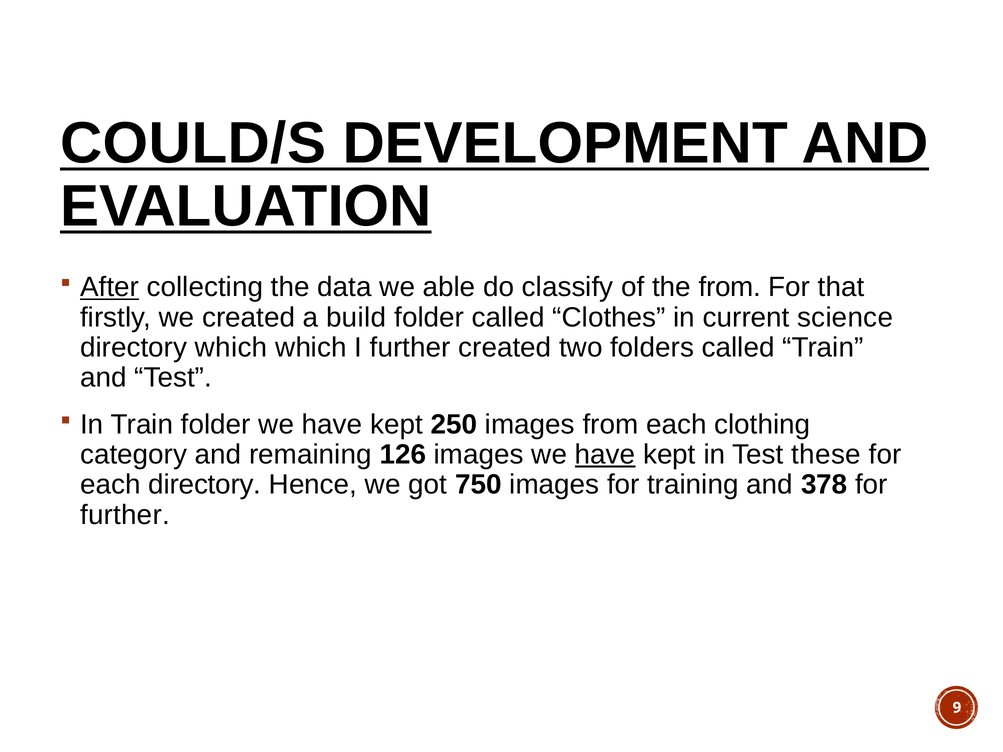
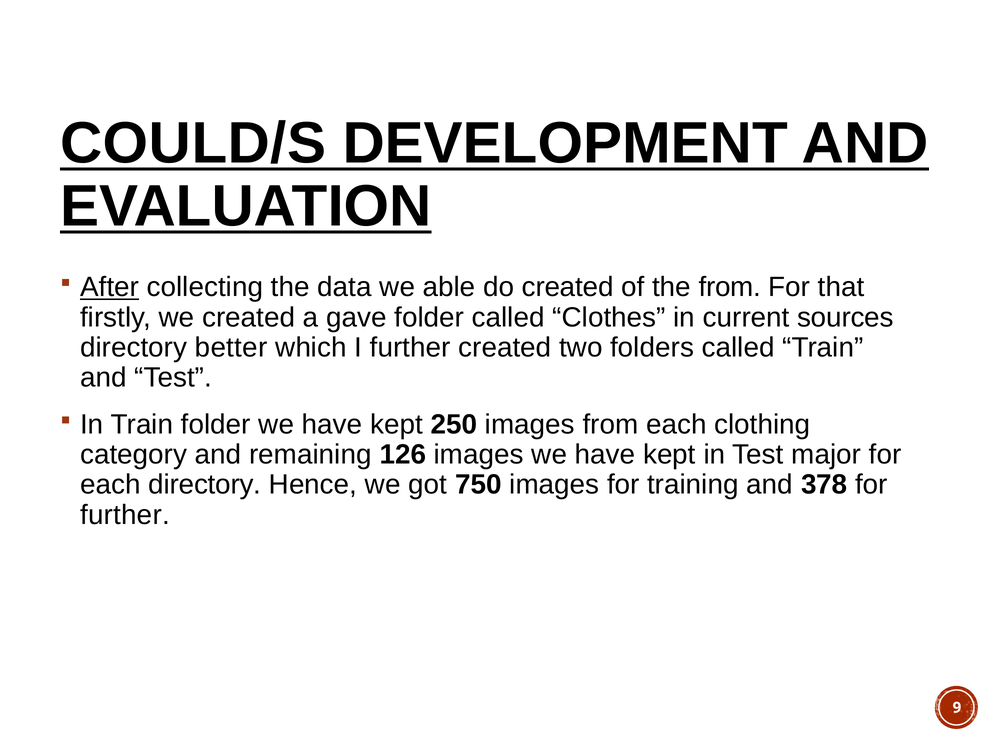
do classify: classify -> created (568, 287)
build: build -> gave (356, 318)
science: science -> sources (845, 318)
directory which: which -> better (231, 348)
have underline: present -> none (605, 455)
these: these -> major (826, 455)
